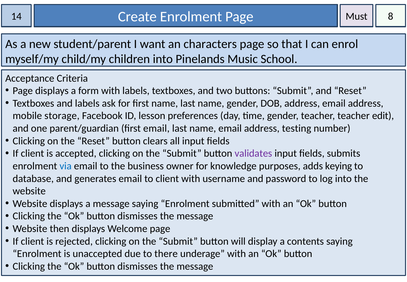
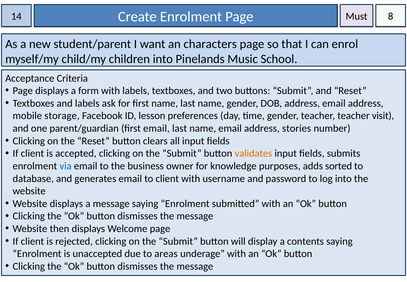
edit: edit -> visit (383, 116)
testing: testing -> stories (297, 128)
validates colour: purple -> orange (253, 153)
keying: keying -> sorted (339, 166)
there: there -> areas (166, 254)
